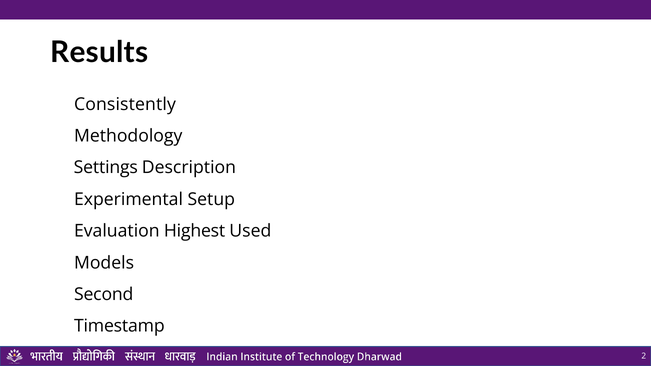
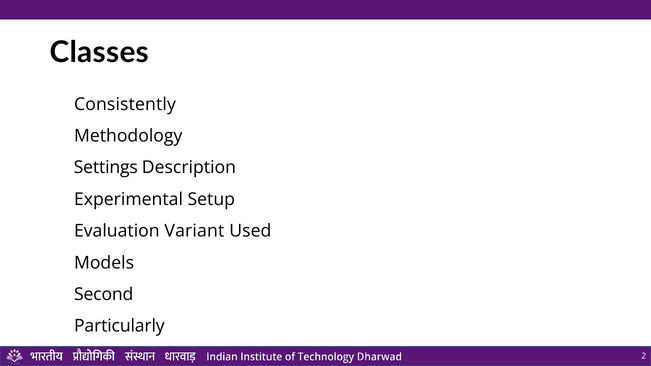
Results: Results -> Classes (99, 52)
Highest: Highest -> Variant (194, 231)
Timestamp: Timestamp -> Particularly (119, 326)
